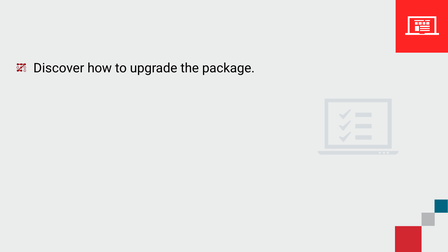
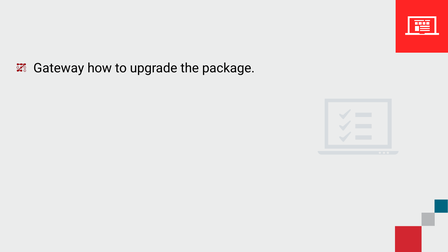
Discover: Discover -> Gateway (59, 68)
